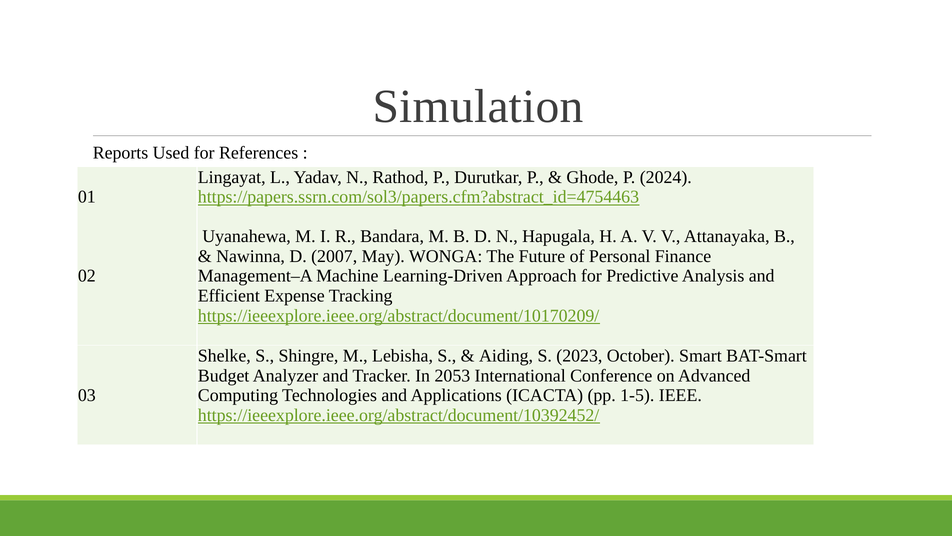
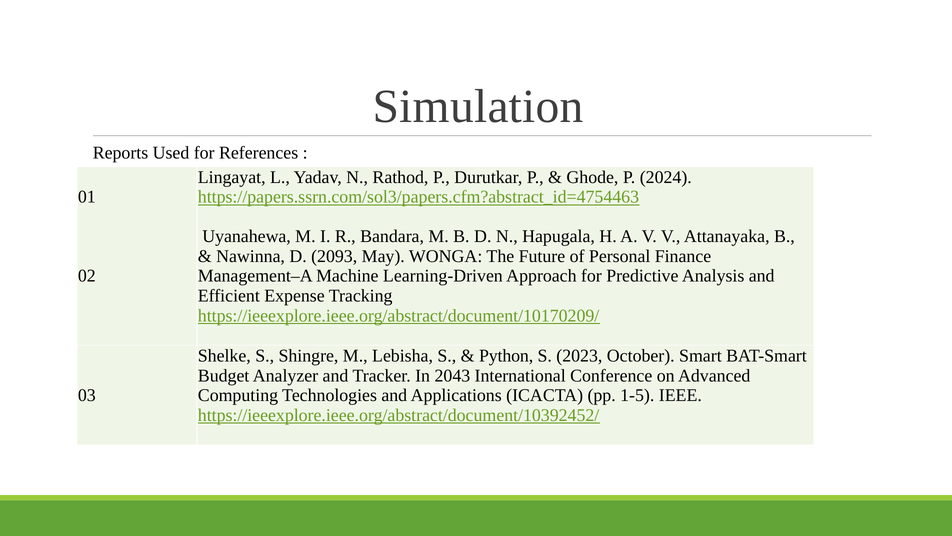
2007: 2007 -> 2093 (334, 256)
Aiding: Aiding -> Python (506, 356)
2053: 2053 -> 2043 (452, 375)
